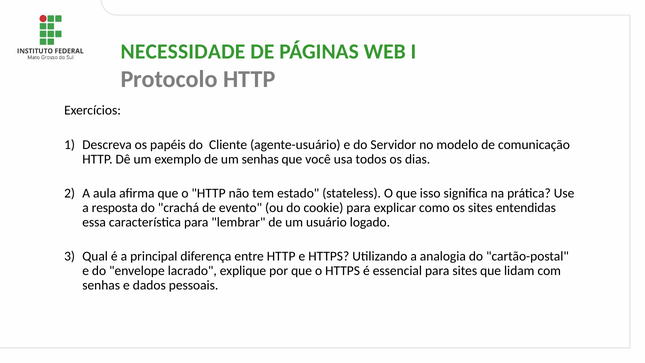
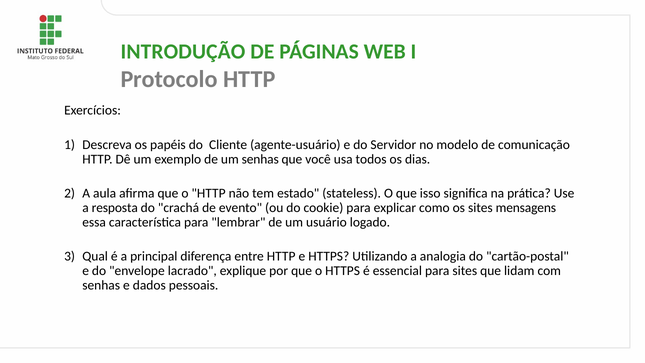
NECESSIDADE: NECESSIDADE -> INTRODUÇÃO (183, 52)
entendidas: entendidas -> mensagens (526, 208)
